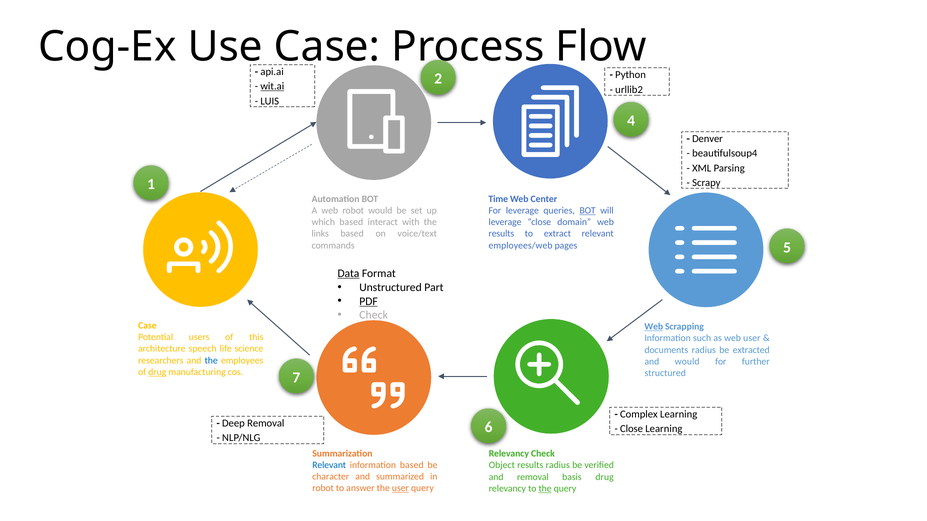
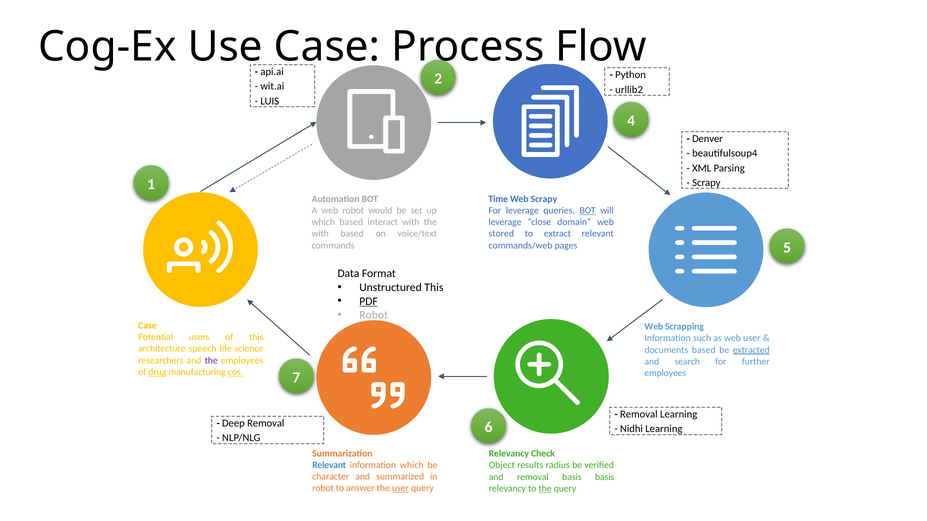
wit.ai underline: present -> none (272, 86)
Web Center: Center -> Scrapy (544, 199)
links: links -> with (320, 234)
results: results -> stored (501, 234)
employees/web: employees/web -> commands/web (521, 246)
Data underline: present -> none (348, 274)
Unstructured Part: Part -> This (434, 288)
Check: Check -> Robot (374, 315)
Web underline: present -> none (654, 327)
documents radius: radius -> based (704, 350)
extracted underline: none -> present (751, 350)
the colour: blue -> purple (211, 361)
and would: would -> search (687, 362)
cos underline: none -> present (236, 372)
structured: structured -> employees (665, 373)
Complex: Complex -> Removal (639, 415)
Close: Close -> Nidhi (631, 429)
information based: based -> which (412, 465)
basis drug: drug -> basis (605, 477)
